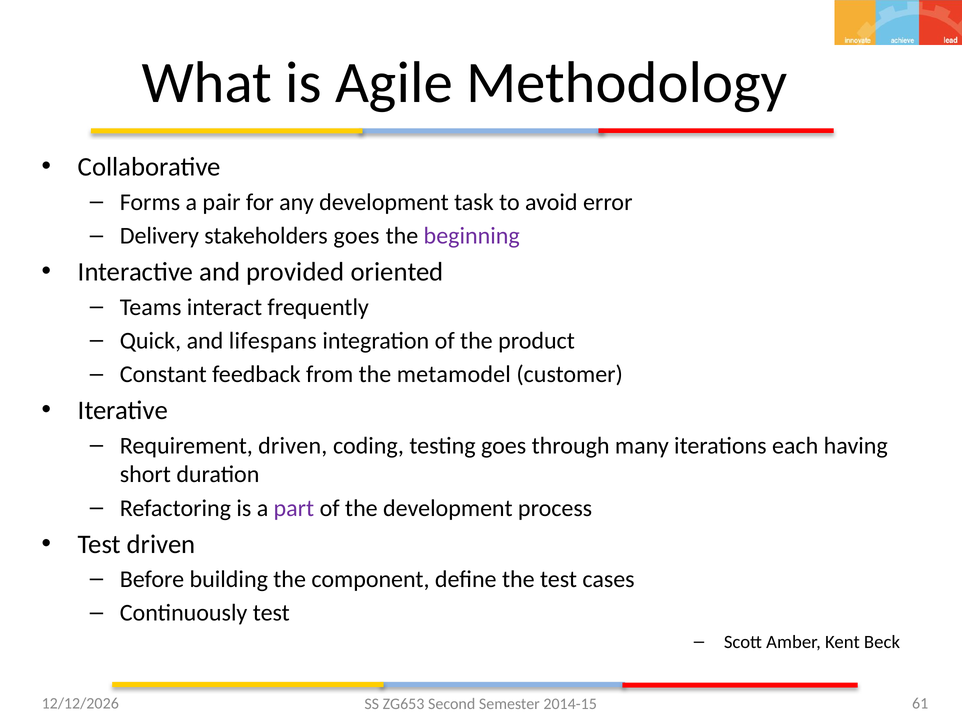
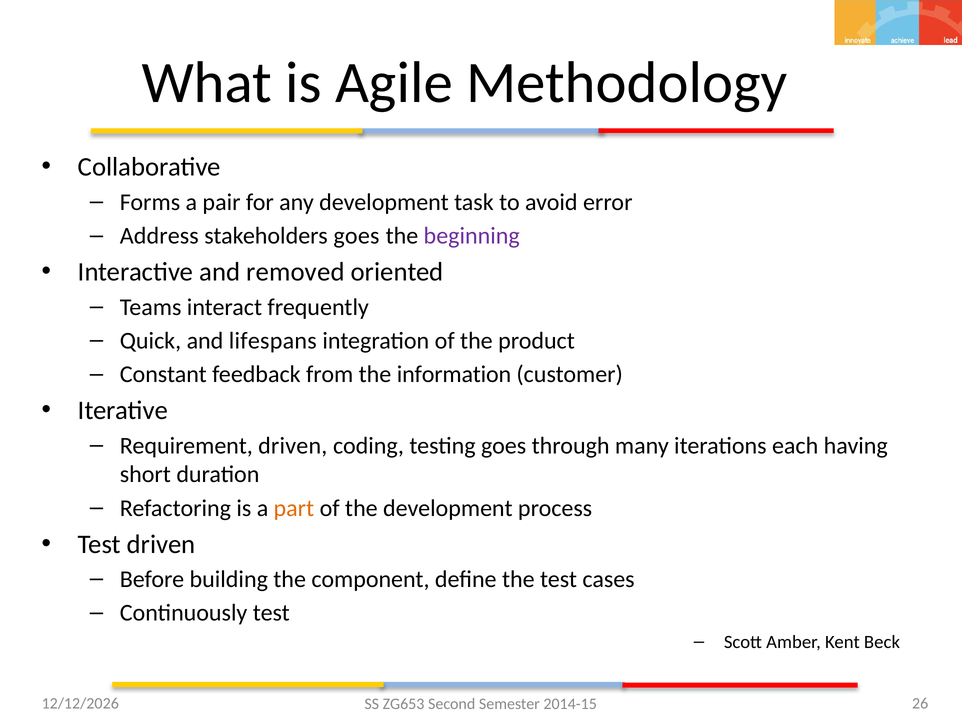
Delivery: Delivery -> Address (159, 236)
provided: provided -> removed (295, 272)
metamodel: metamodel -> information (454, 374)
part colour: purple -> orange (294, 508)
61: 61 -> 26 (920, 703)
